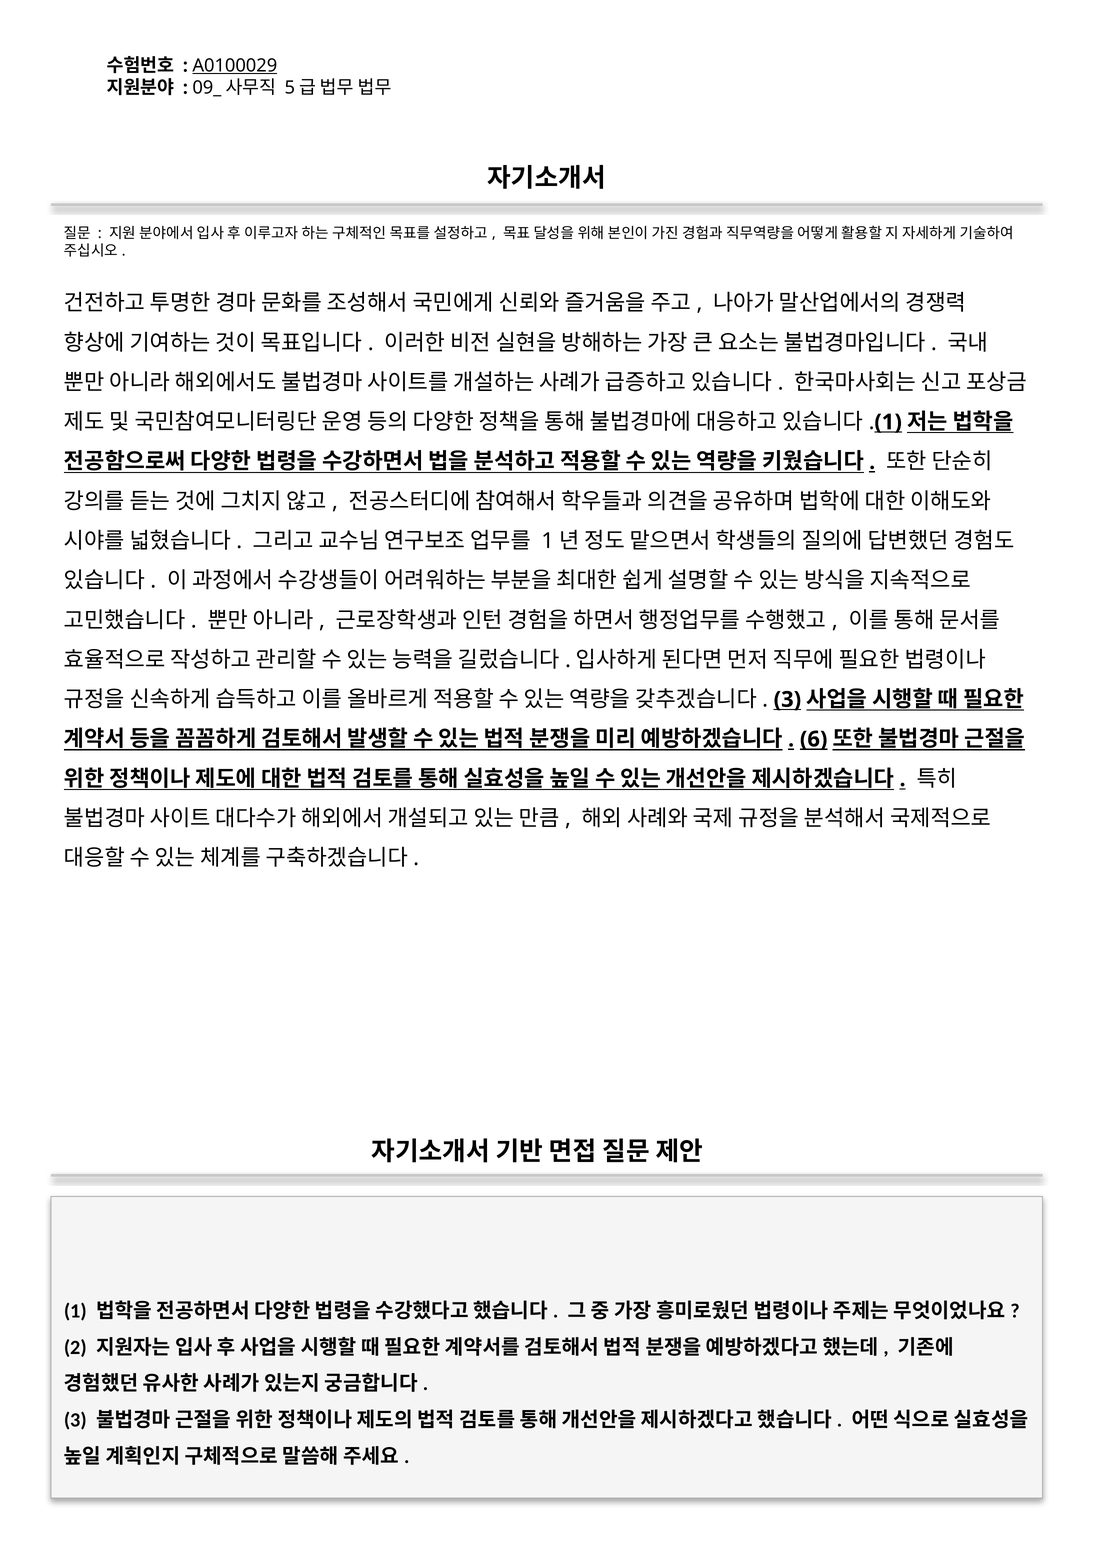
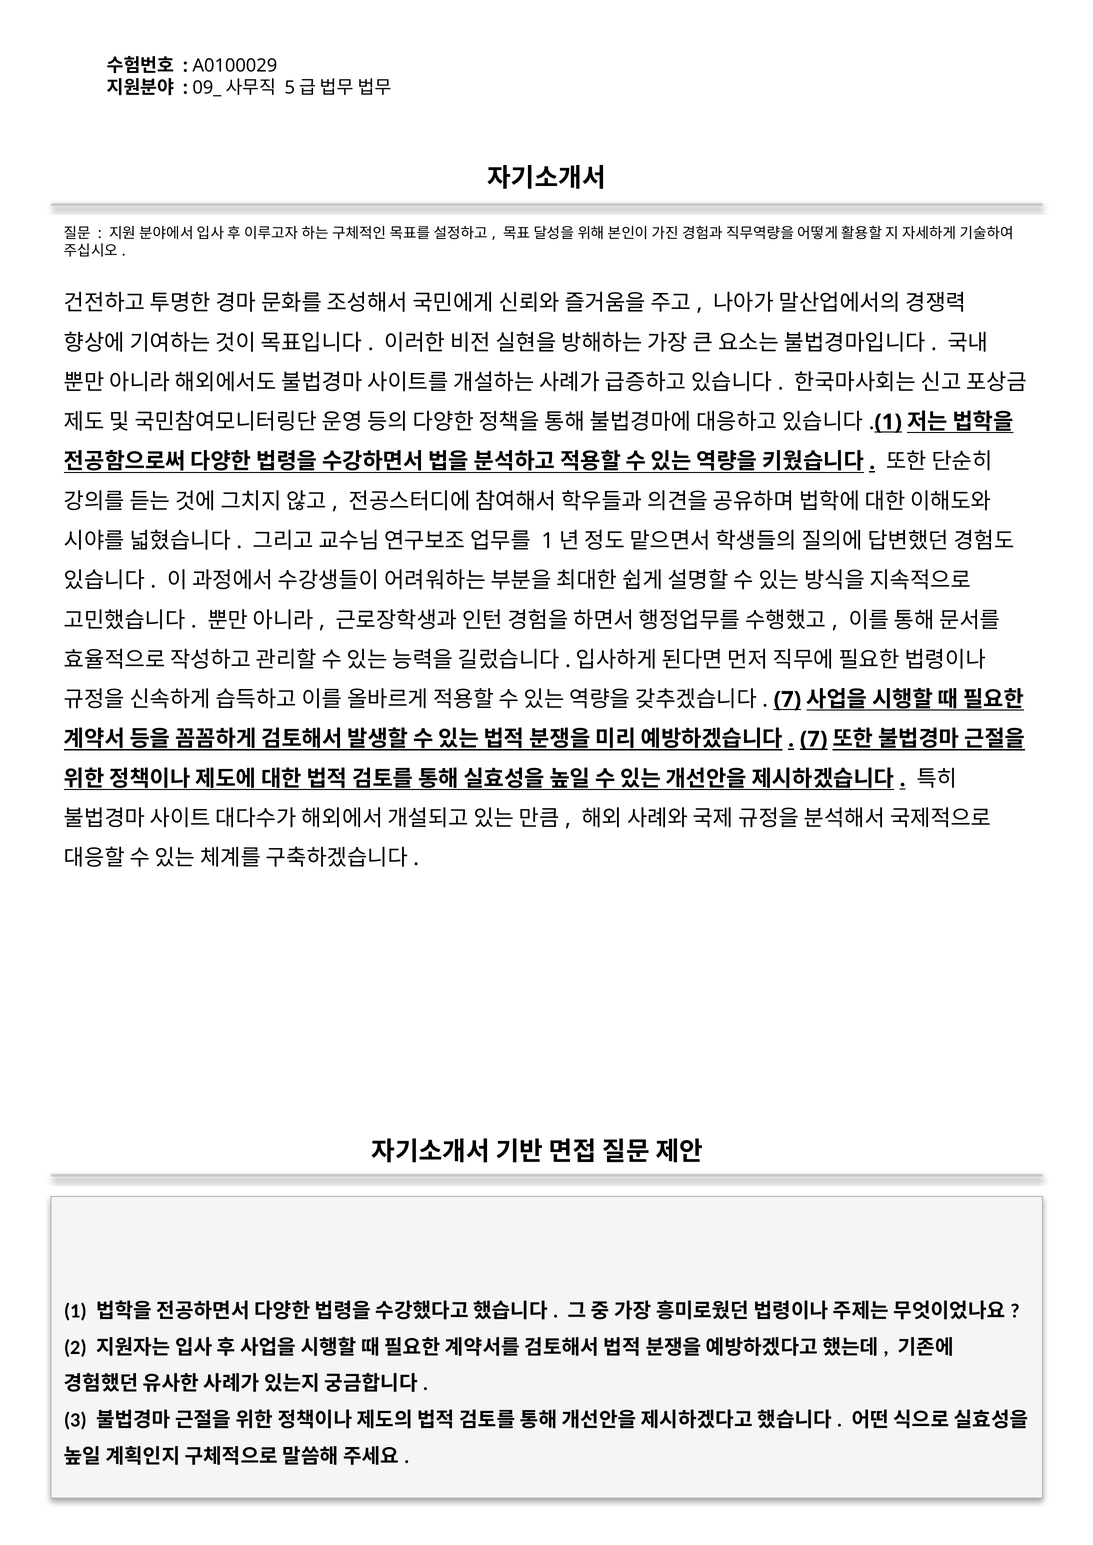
A0100029 underline: present -> none (235, 66)
3: 3 -> 7 (787, 700)
6: 6 -> 7 (814, 740)
